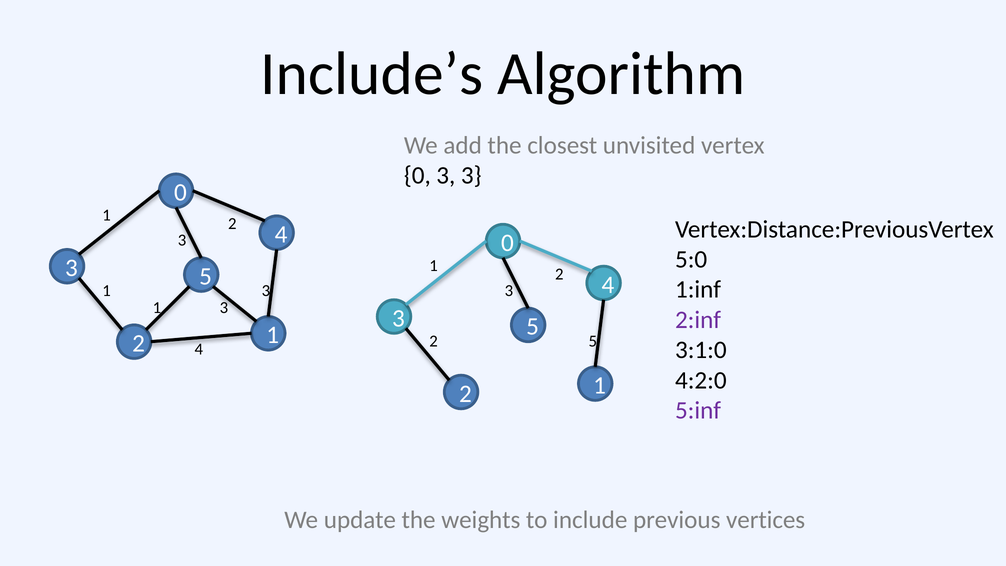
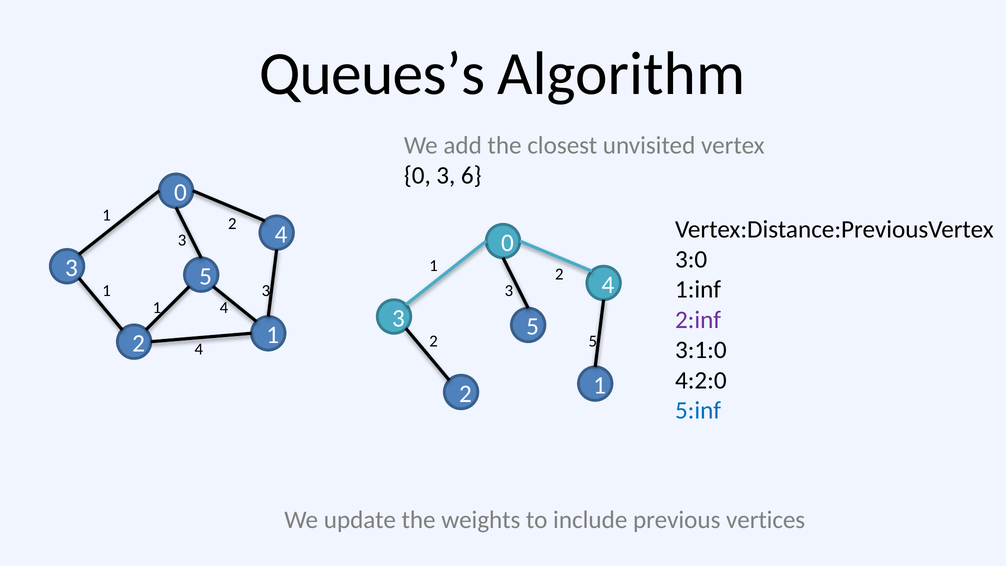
Include’s: Include’s -> Queues’s (372, 74)
3 3: 3 -> 6 (471, 176)
5:0: 5:0 -> 3:0 (691, 259)
3: 3 -> 4 (224, 307)
5:inf colour: purple -> blue (698, 410)
